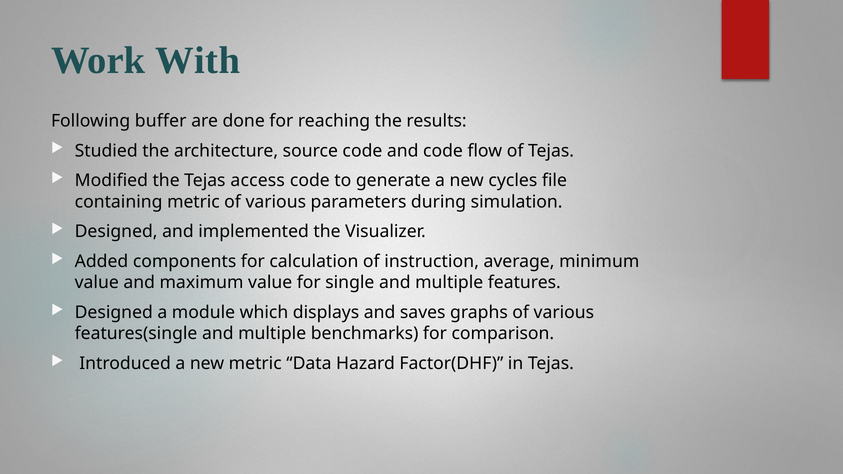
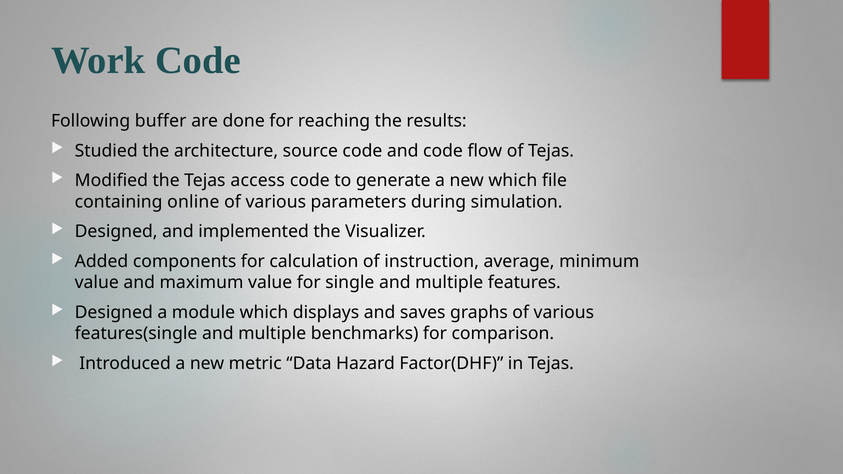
Work With: With -> Code (198, 60)
new cycles: cycles -> which (513, 181)
containing metric: metric -> online (193, 202)
